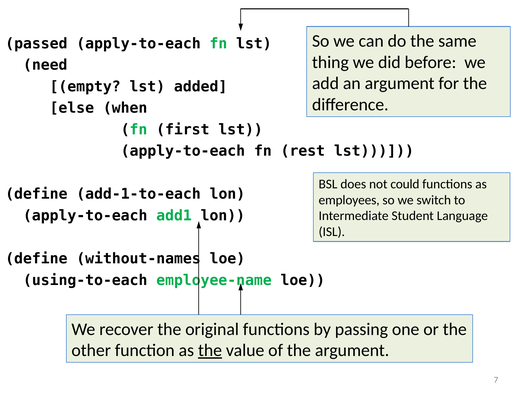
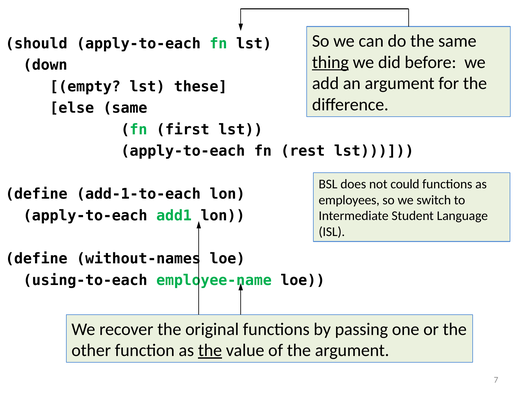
passed: passed -> should (36, 43)
thing underline: none -> present (330, 62)
need: need -> down (45, 65)
added: added -> these (201, 86)
else when: when -> same (125, 108)
